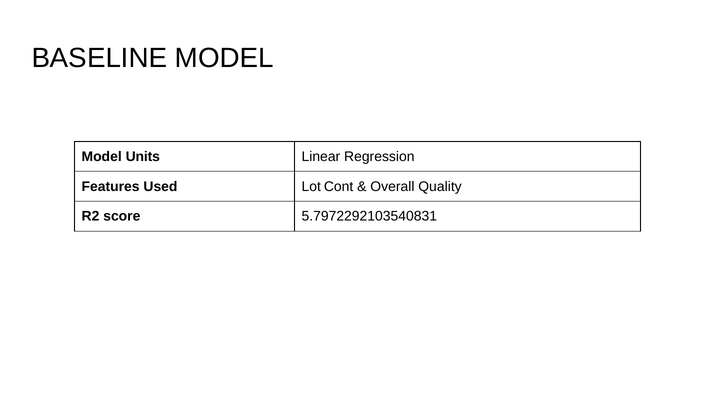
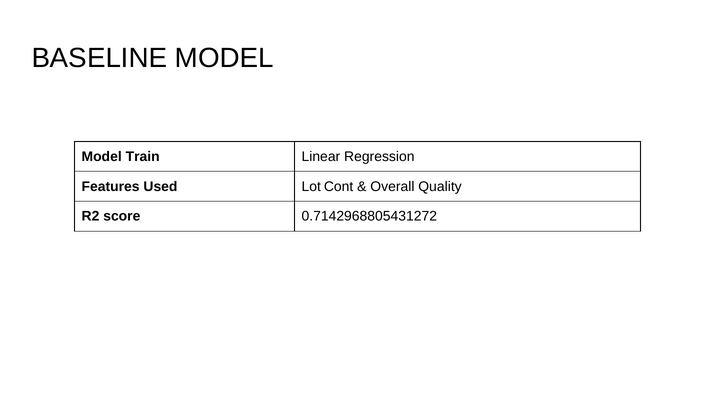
Units: Units -> Train (143, 157)
5.7972292103540831: 5.7972292103540831 -> 0.7142968805431272 (369, 216)
